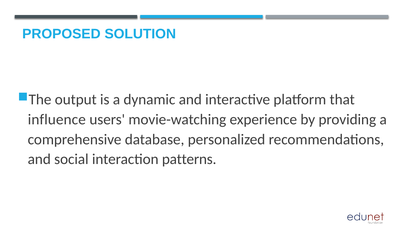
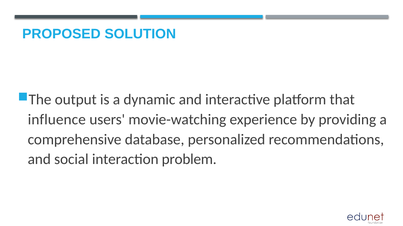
patterns: patterns -> problem (189, 160)
